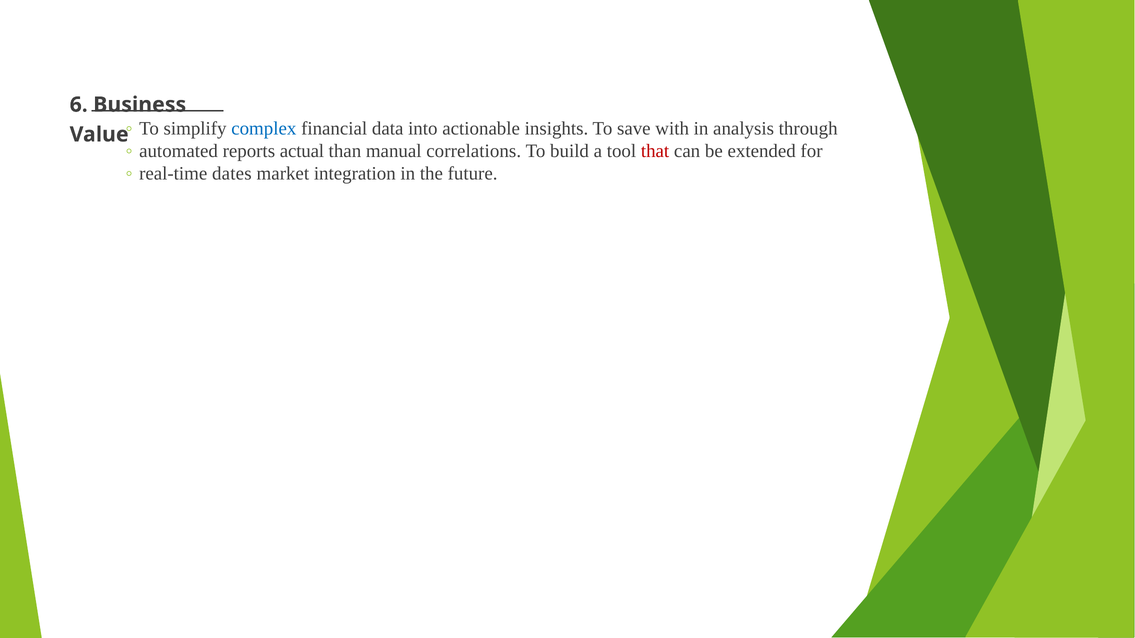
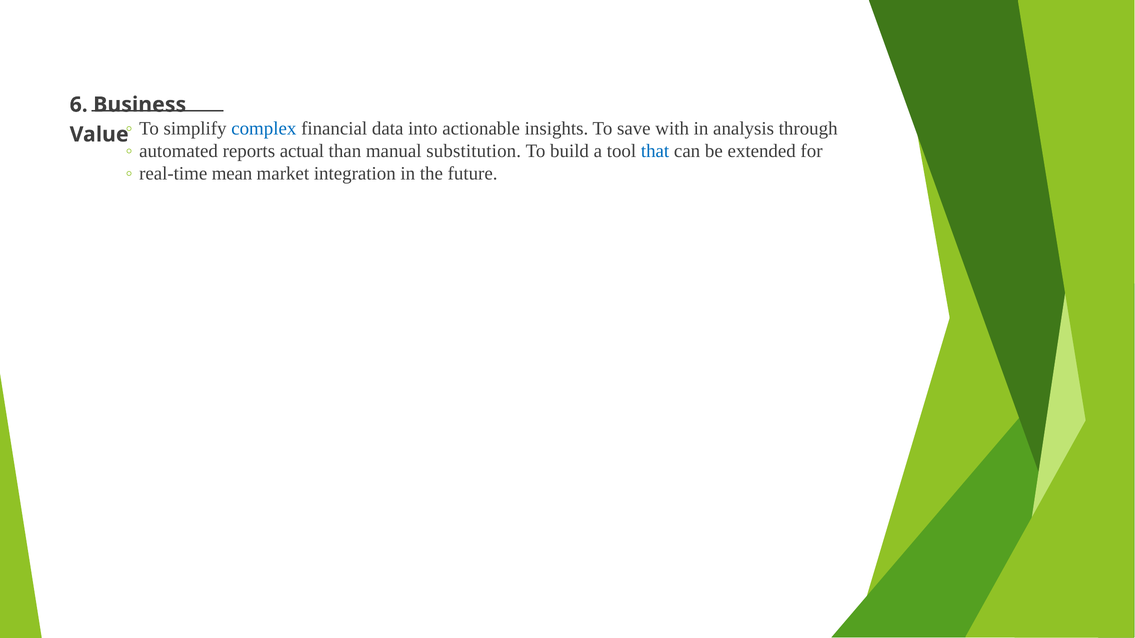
correlations: correlations -> substitution (474, 151)
that colour: red -> blue (655, 151)
dates: dates -> mean (232, 174)
